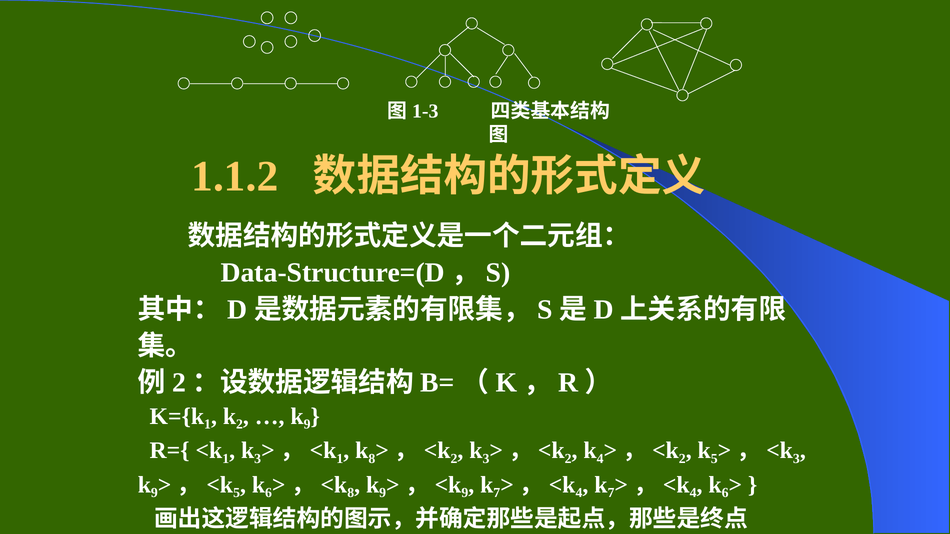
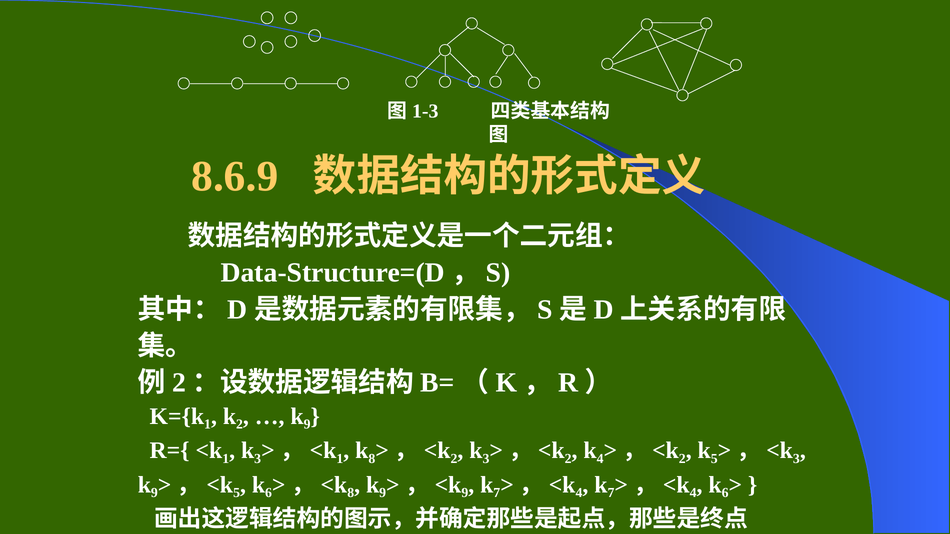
1.1.2: 1.1.2 -> 8.6.9 (235, 176)
